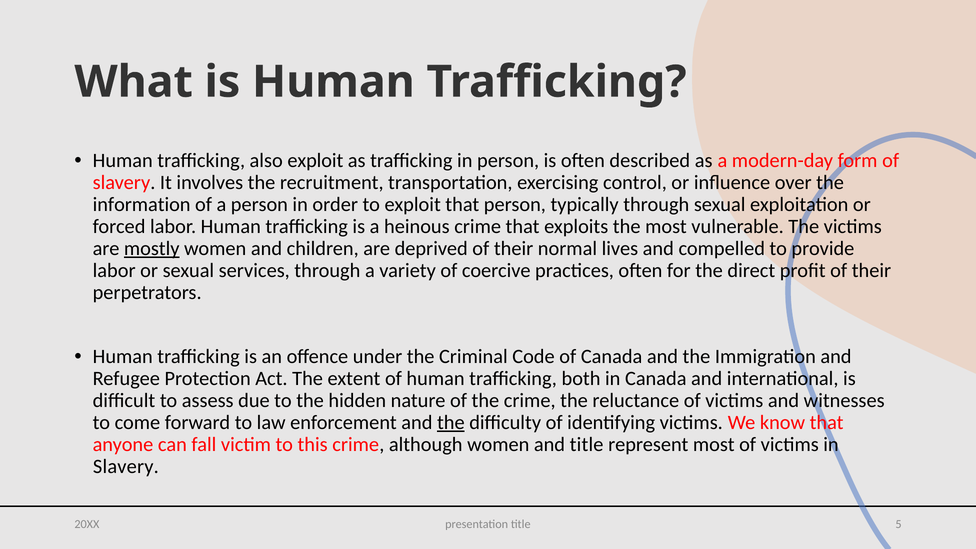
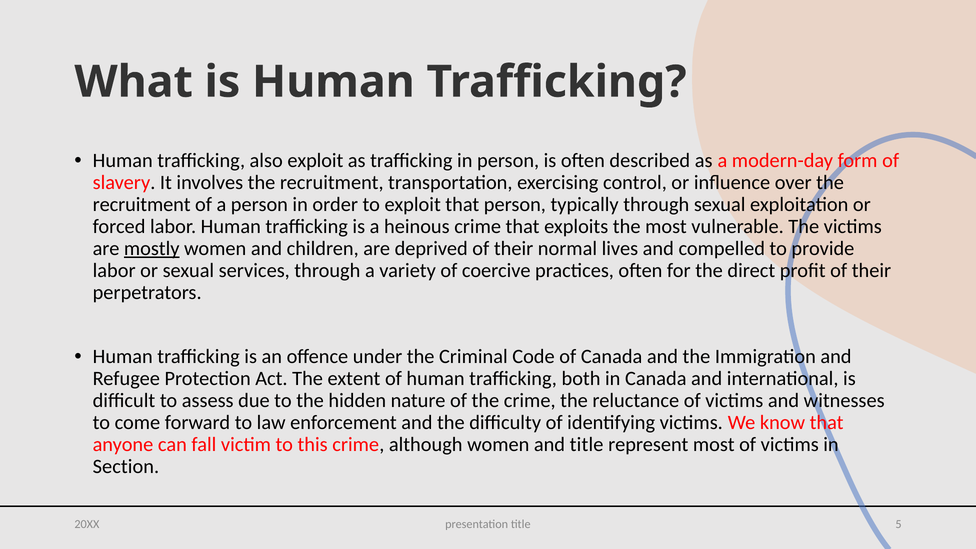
information: information -> recruitment (142, 205)
the underline: present -> none (451, 423)
Slavery: Slavery -> Section (126, 466)
